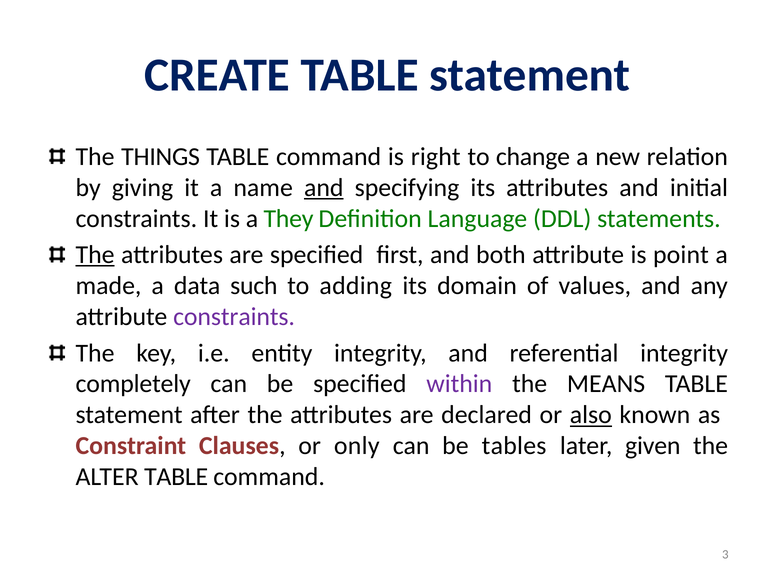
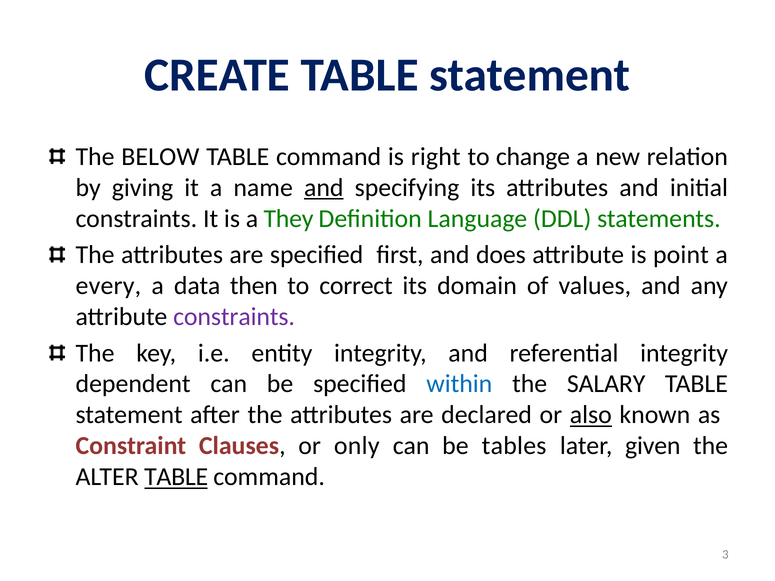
THINGS: THINGS -> BELOW (160, 157)
The underline: present -> none (95, 255)
both: both -> does (501, 255)
made: made -> every (108, 286)
such: such -> then (254, 286)
adding: adding -> correct (356, 286)
completely: completely -> dependent (133, 384)
within colour: purple -> blue (459, 384)
MEANS: MEANS -> SALARY (606, 384)
TABLE underline: none -> present (176, 477)
